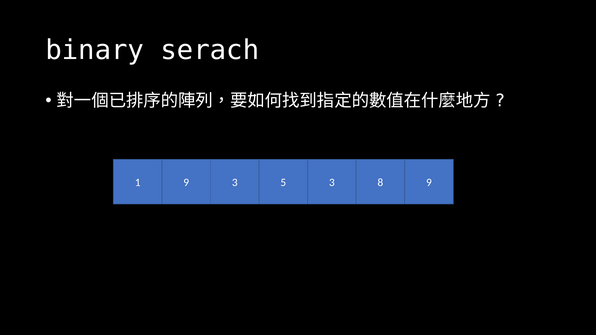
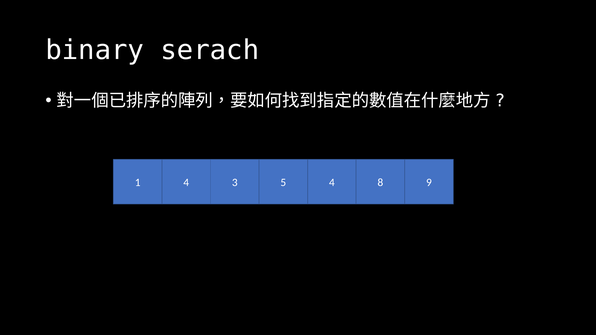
1 9: 9 -> 4 (186, 183)
5 3: 3 -> 4 (332, 183)
